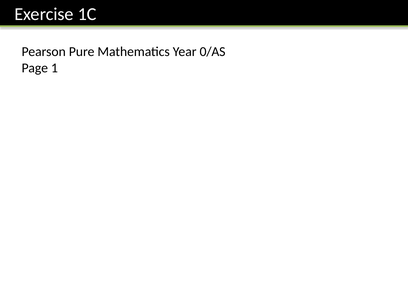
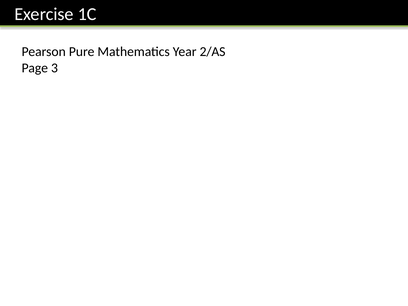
0/AS: 0/AS -> 2/AS (213, 52)
1: 1 -> 3 (54, 68)
